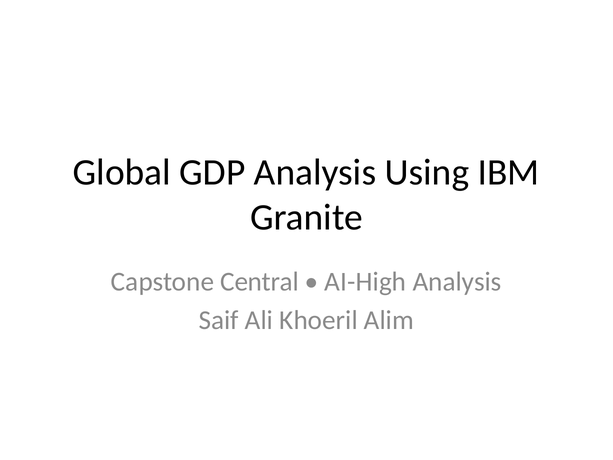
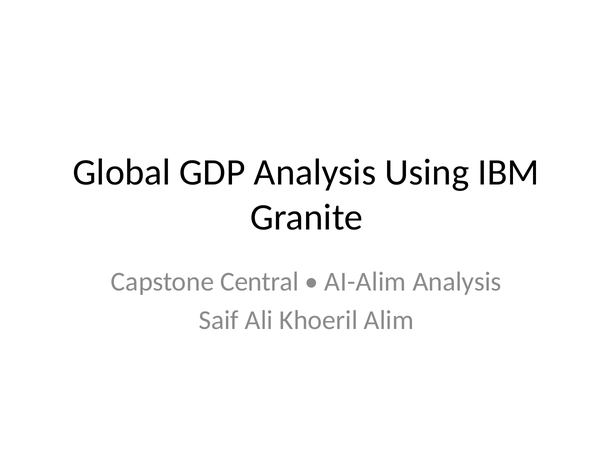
AI-High: AI-High -> AI-Alim (365, 282)
